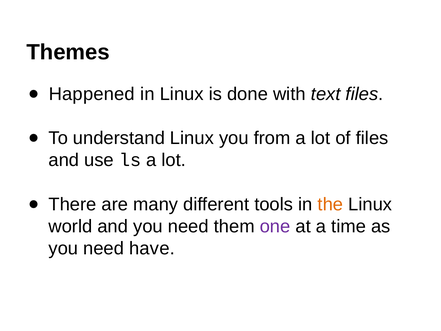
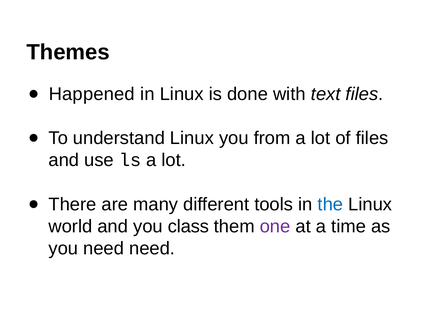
the colour: orange -> blue (330, 204)
and you need: need -> class (188, 226)
need have: have -> need (152, 248)
